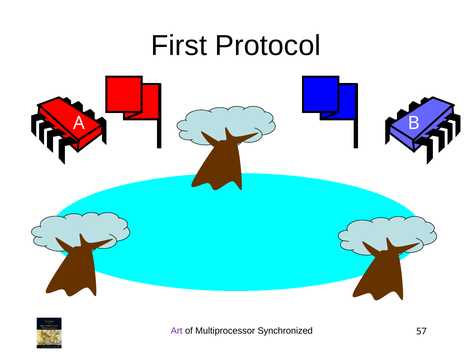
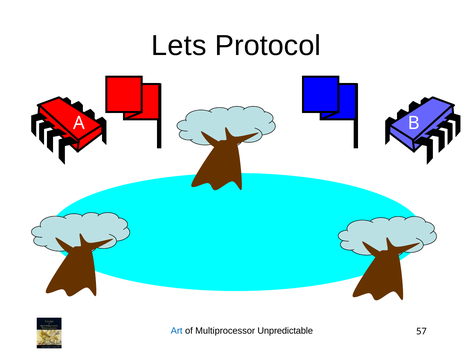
First: First -> Lets (179, 46)
Art colour: purple -> blue (177, 331)
Synchronized: Synchronized -> Unpredictable (285, 331)
